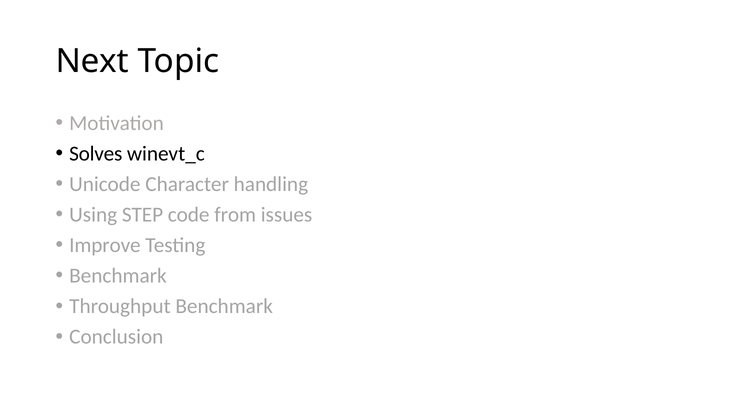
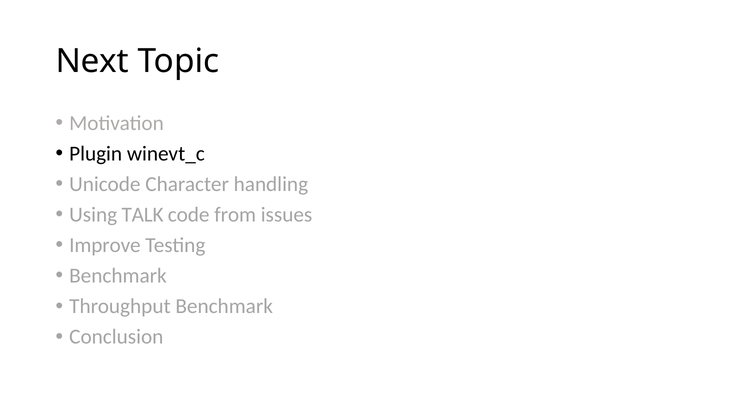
Solves: Solves -> Plugin (96, 154)
STEP: STEP -> TALK (143, 215)
